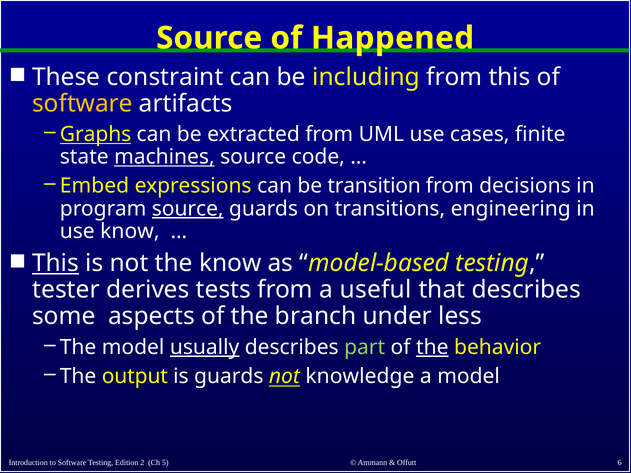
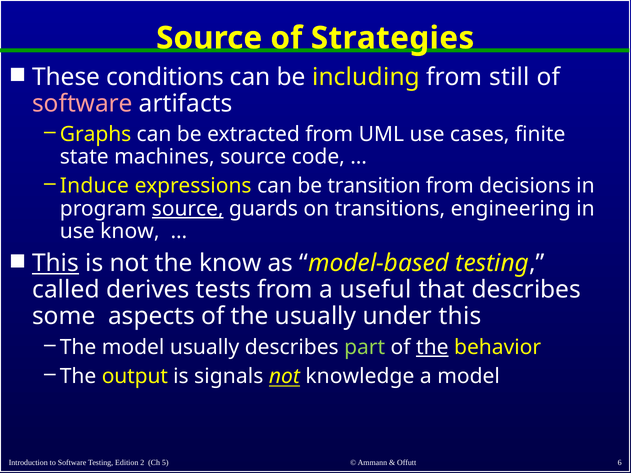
Happened: Happened -> Strategies (393, 38)
constraint: constraint -> conditions (165, 77)
from this: this -> still (509, 77)
software colour: yellow -> pink (82, 103)
Graphs underline: present -> none (96, 134)
machines underline: present -> none (164, 157)
Embed: Embed -> Induce (94, 186)
tester: tester -> called (66, 290)
the branch: branch -> usually (316, 317)
under less: less -> this (460, 317)
usually underline: present -> none (205, 347)
is guards: guards -> signals (229, 376)
